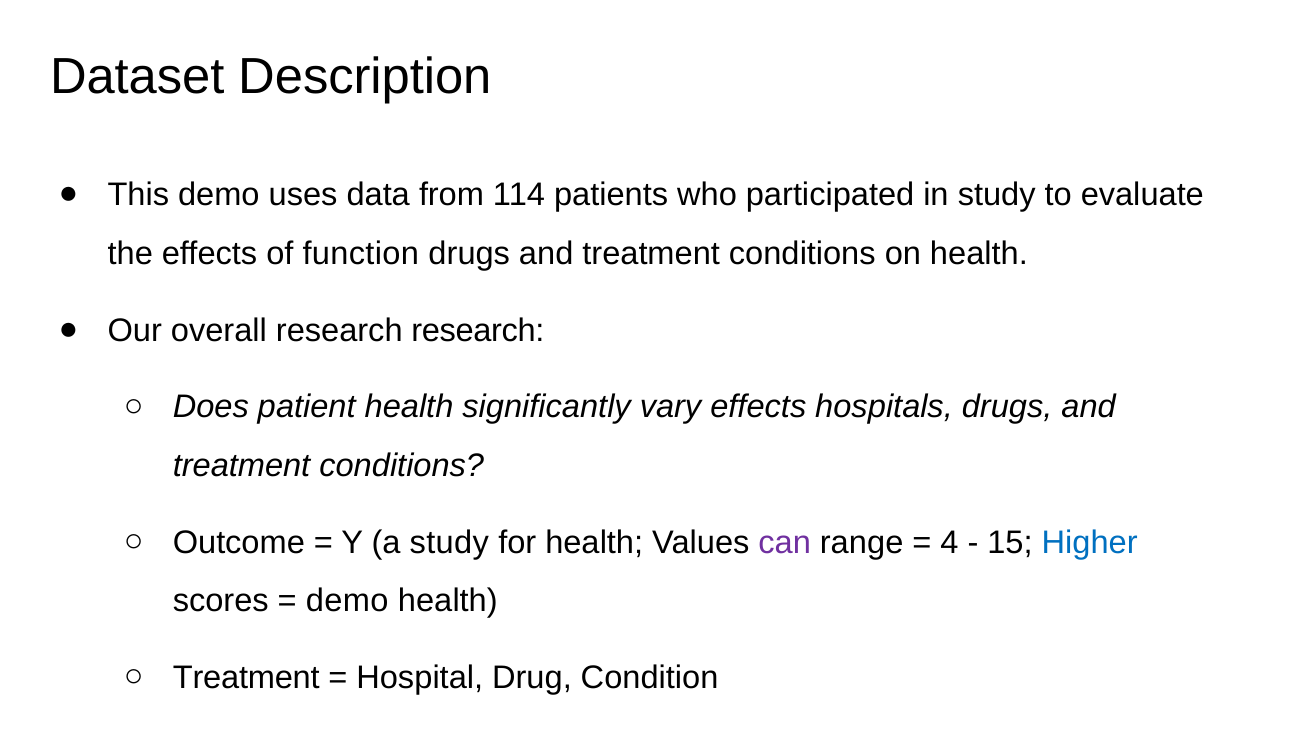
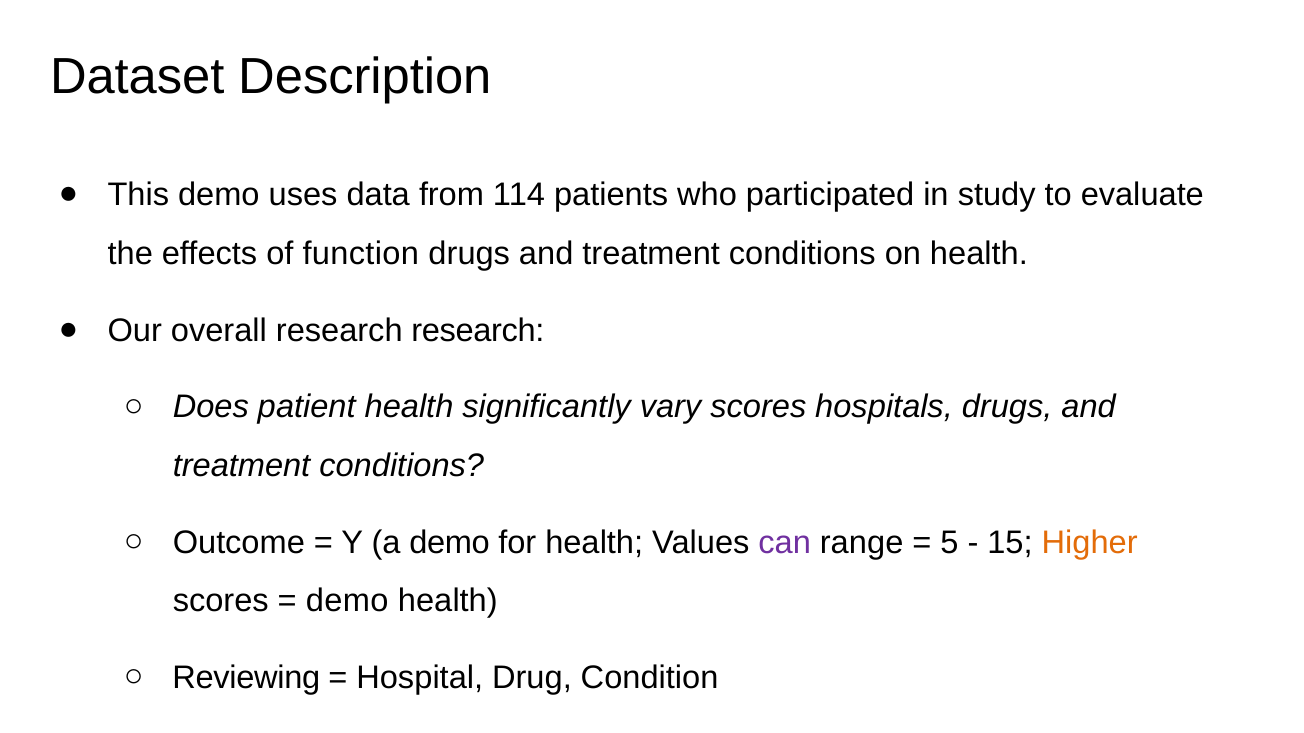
vary effects: effects -> scores (758, 407)
a study: study -> demo (450, 543)
4: 4 -> 5 (949, 543)
Higher colour: blue -> orange (1090, 543)
Treatment: Treatment -> Reviewing (246, 678)
